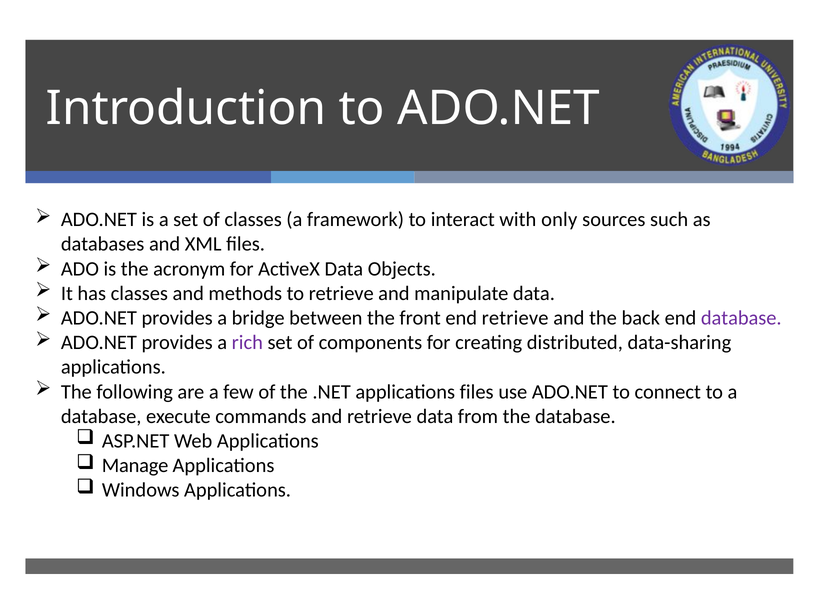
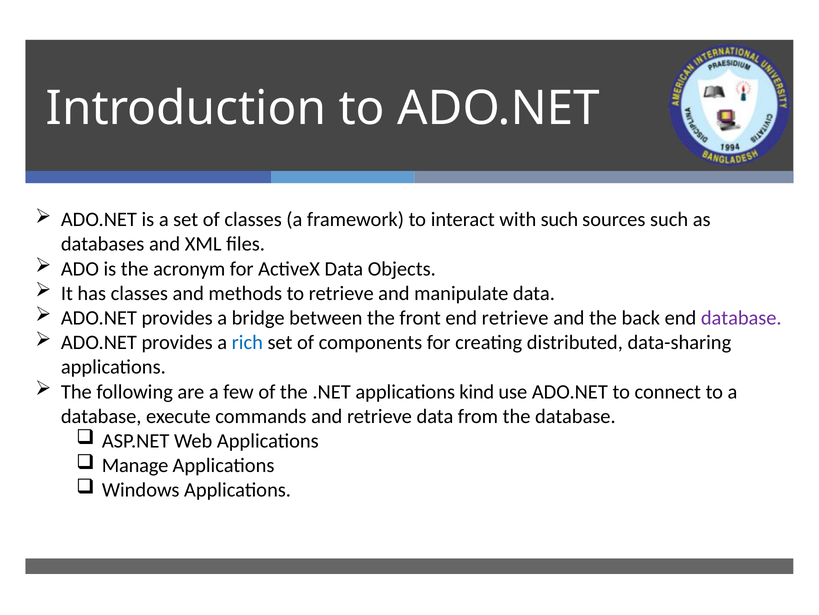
with only: only -> such (559, 219)
rich colour: purple -> blue (247, 342)
applications files: files -> kind (477, 391)
